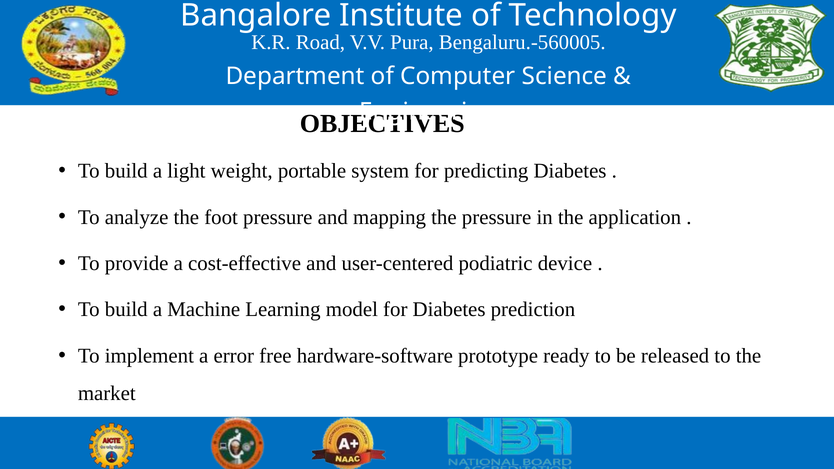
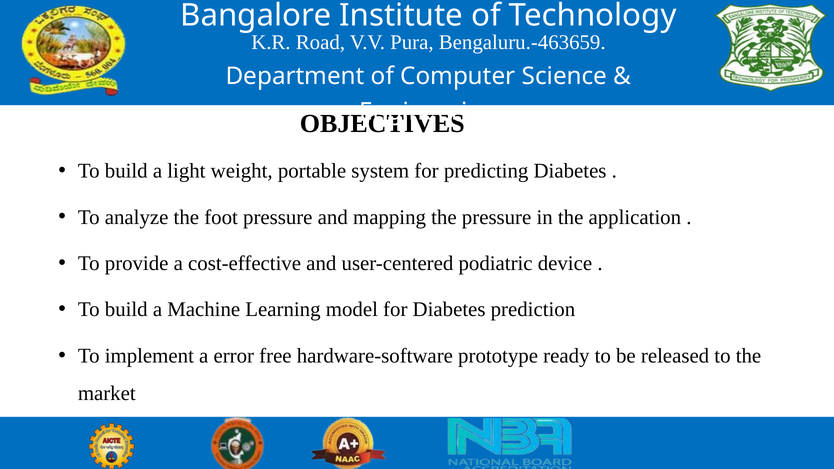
Bengaluru.-560005: Bengaluru.-560005 -> Bengaluru.-463659 (522, 43)
